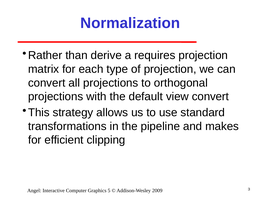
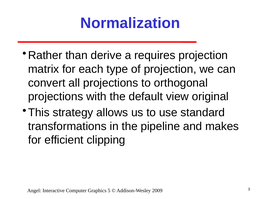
view convert: convert -> original (210, 96)
